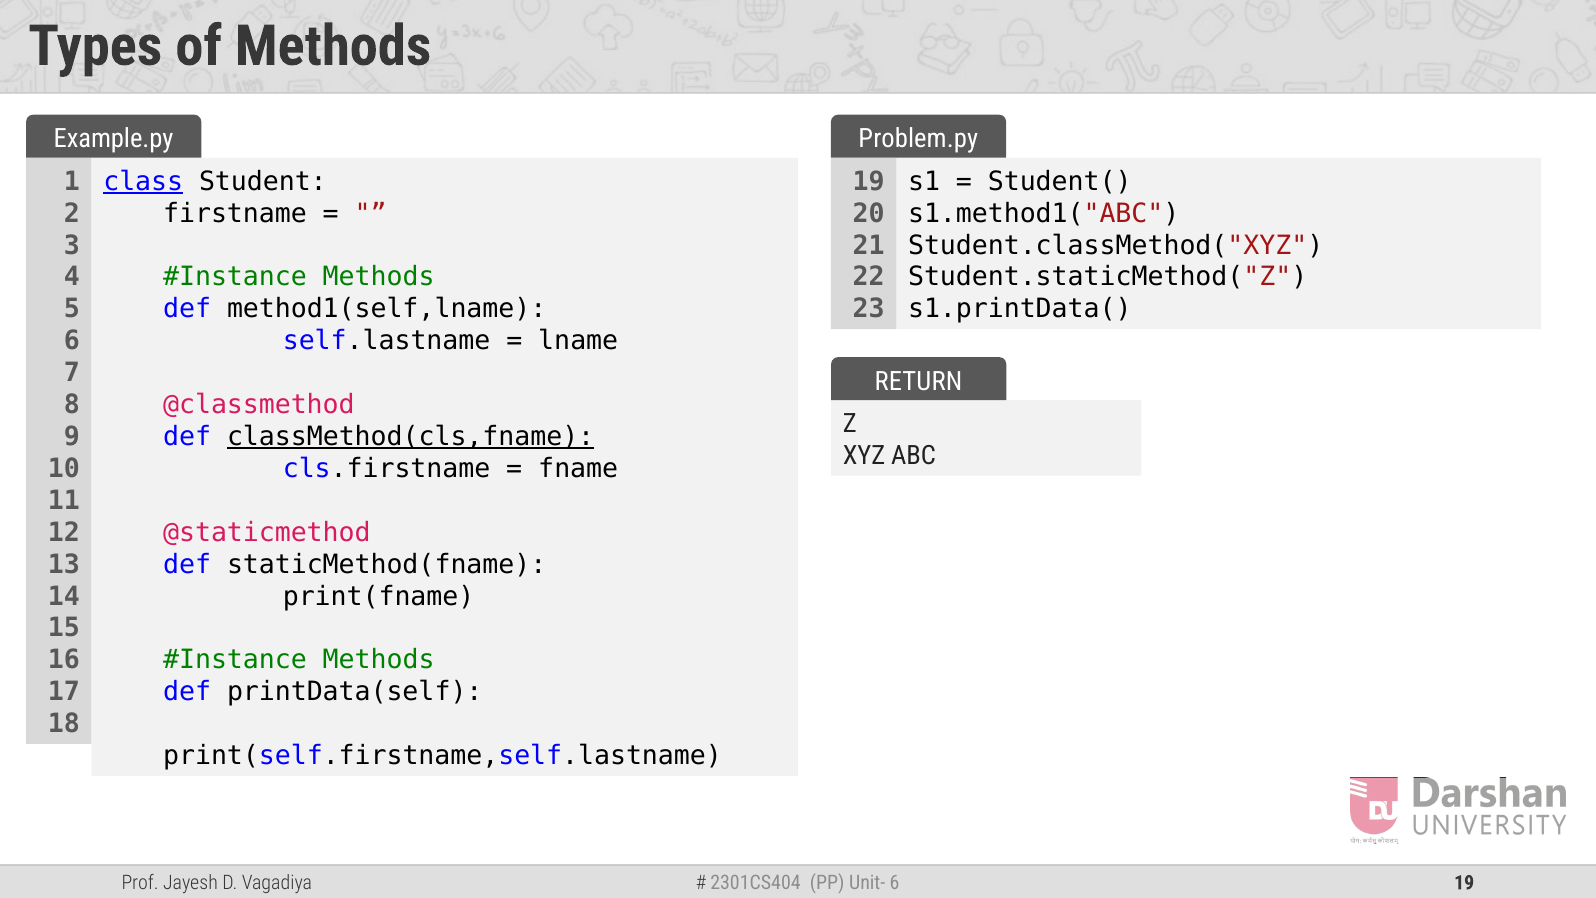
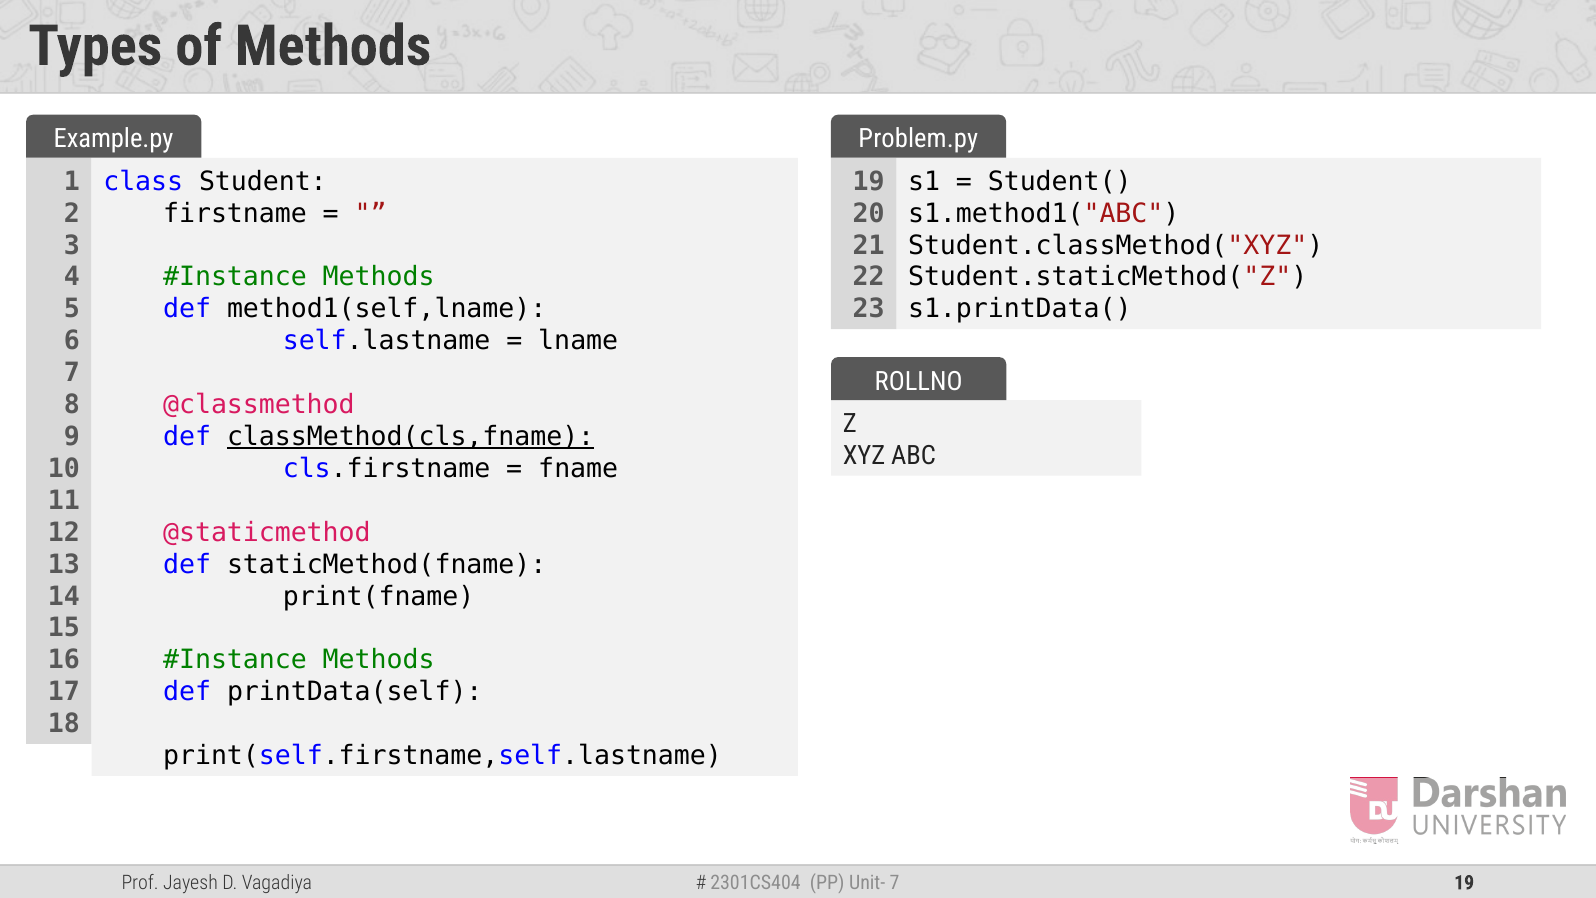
class underline: present -> none (143, 181)
RETURN: RETURN -> ROLLNO (919, 381)
6: 6 -> 7 (895, 883)
